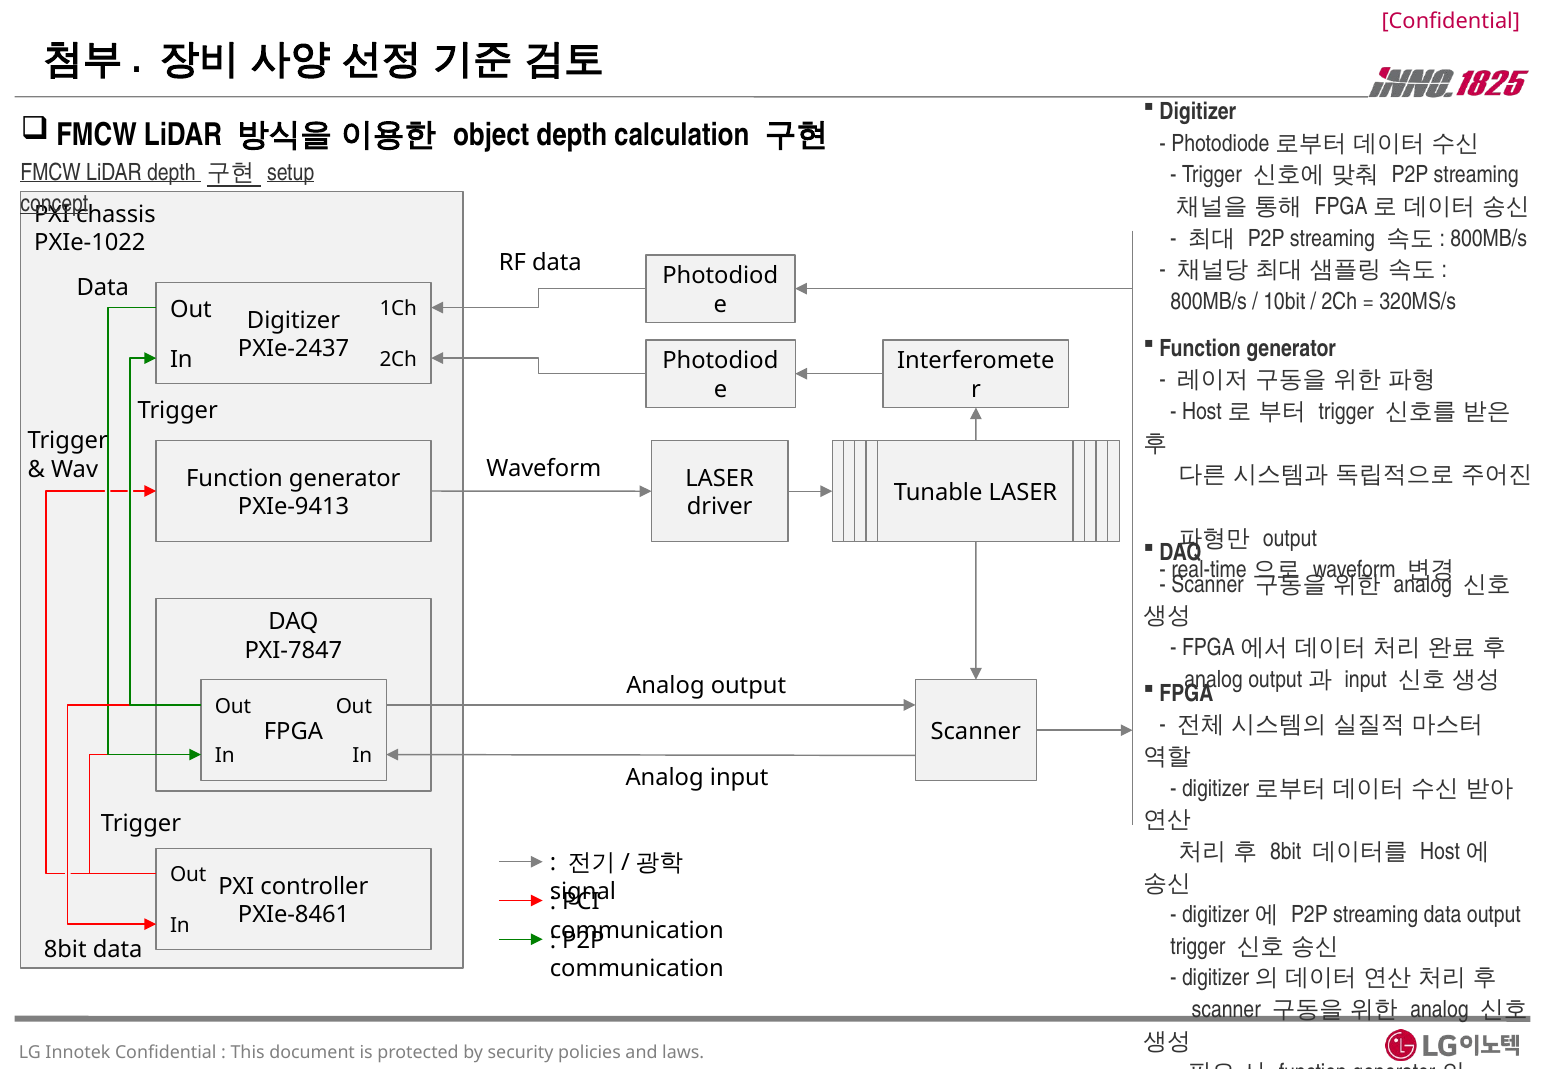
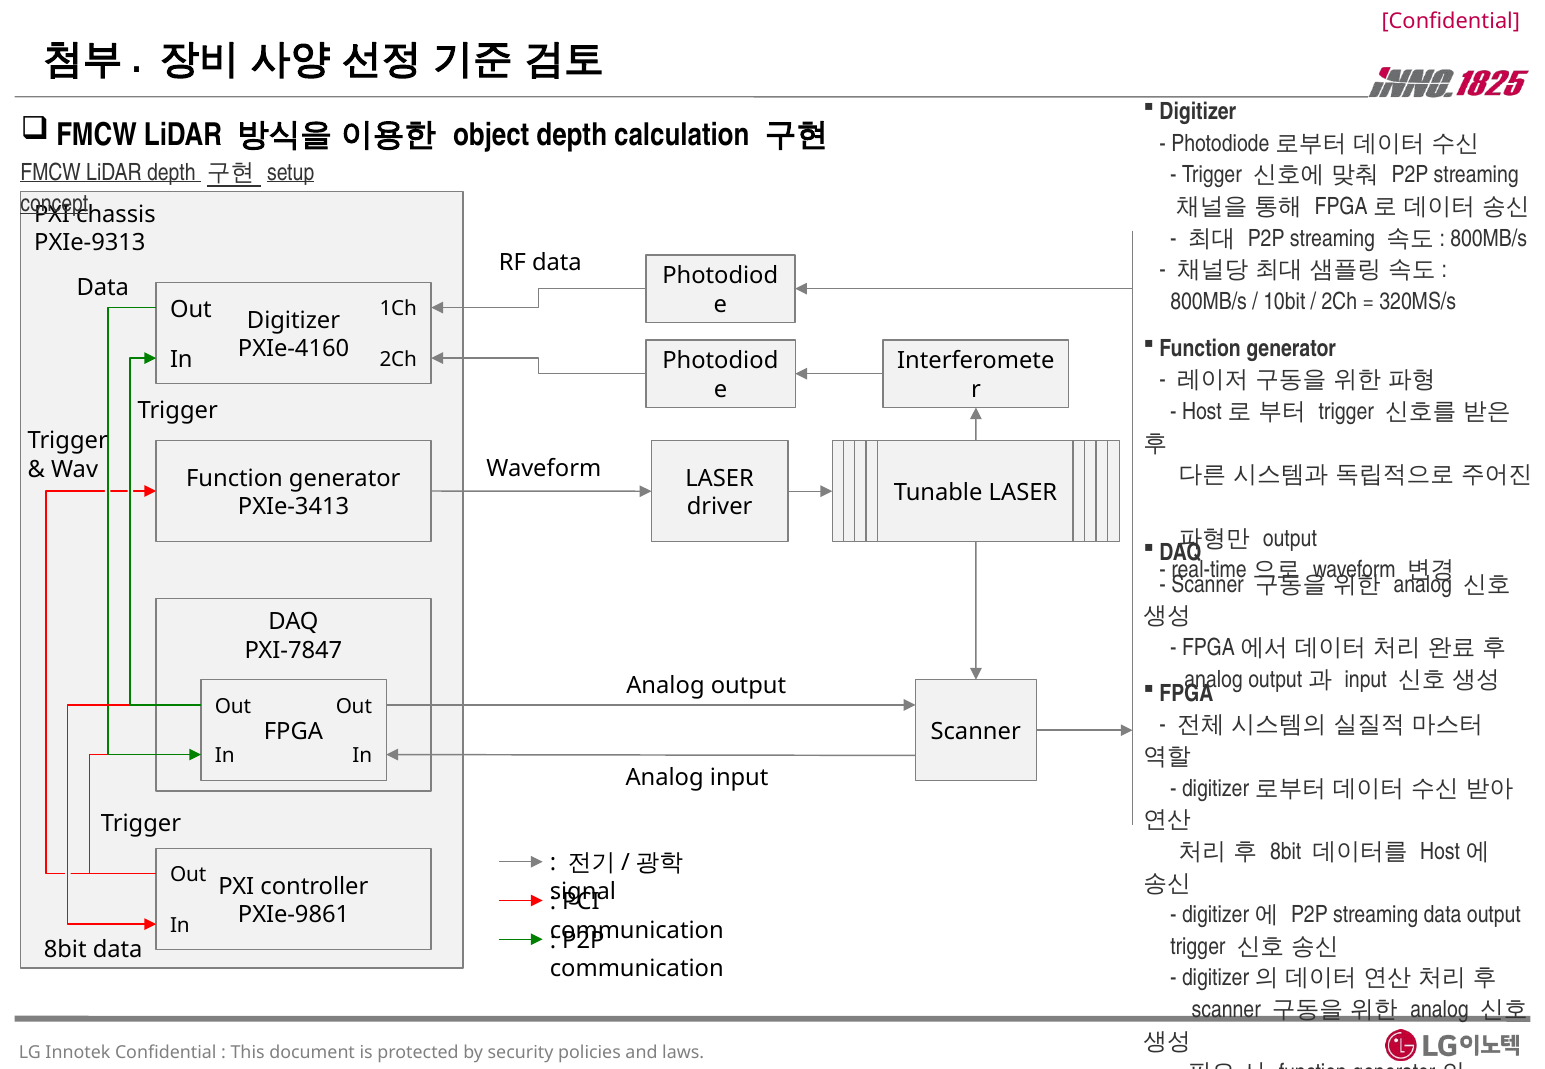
PXIe-1022: PXIe-1022 -> PXIe-9313 (90, 243)
PXIe-2437: PXIe-2437 -> PXIe-4160 (294, 349)
PXIe-9413: PXIe-9413 -> PXIe-3413 (294, 507)
PXIe-8461: PXIe-8461 -> PXIe-9861 (294, 915)
